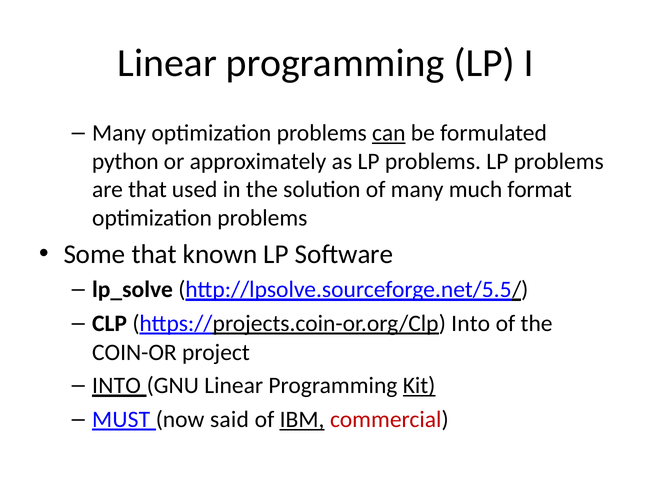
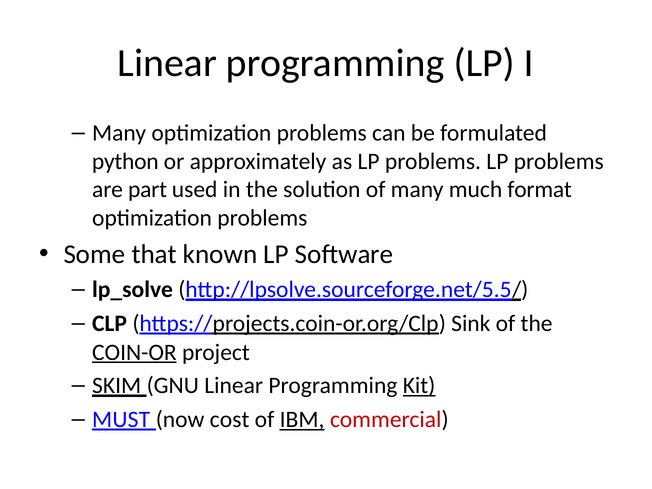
can underline: present -> none (389, 133)
are that: that -> part (148, 190)
https://projects.coin-or.org/Clp Into: Into -> Sink (471, 323)
COIN-OR underline: none -> present (134, 352)
INTO: INTO -> SKIM (117, 386)
said: said -> cost (230, 419)
